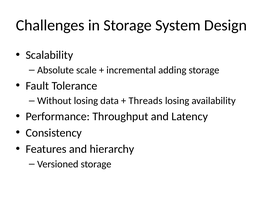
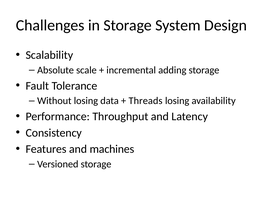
hierarchy: hierarchy -> machines (112, 149)
